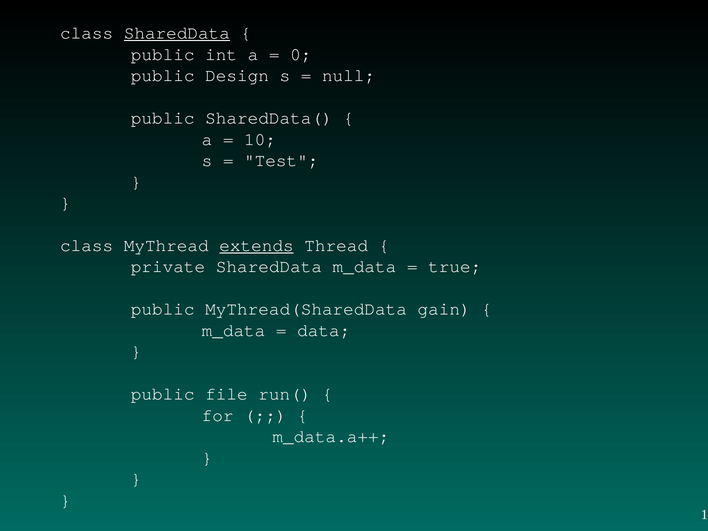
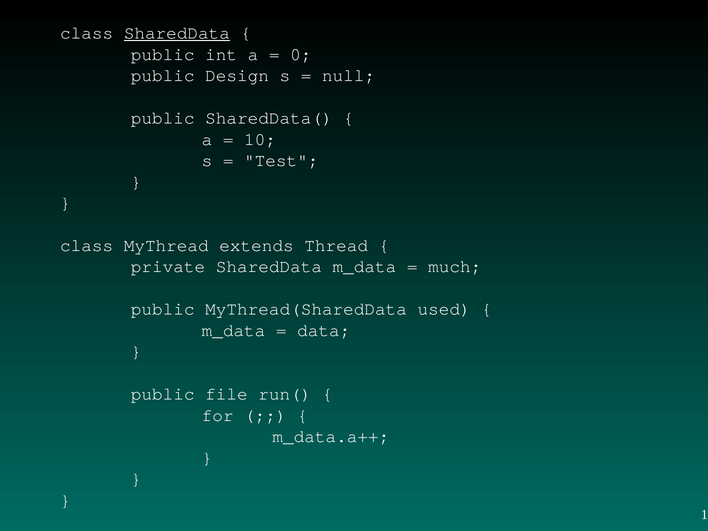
extends underline: present -> none (257, 245)
true: true -> much (455, 267)
gain: gain -> used (444, 309)
